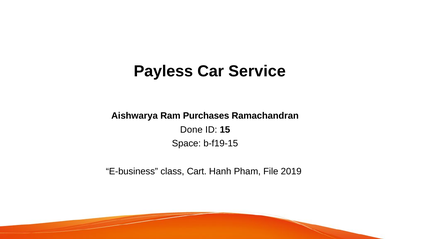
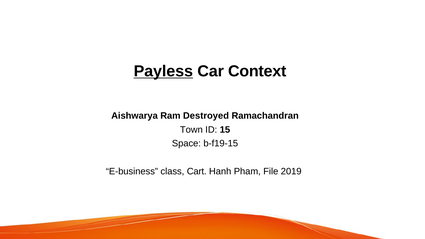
Payless underline: none -> present (163, 71)
Service: Service -> Context (257, 71)
Purchases: Purchases -> Destroyed (206, 116)
Done: Done -> Town (191, 130)
